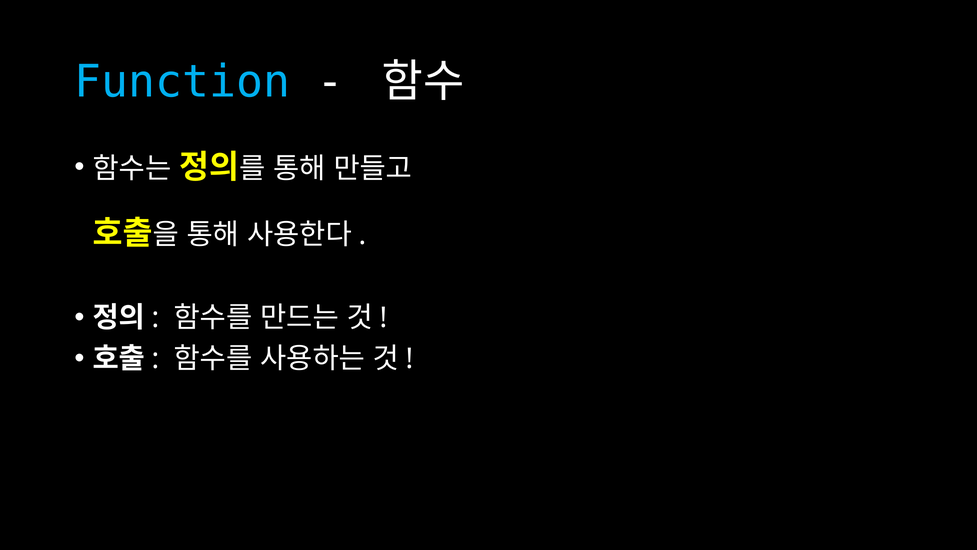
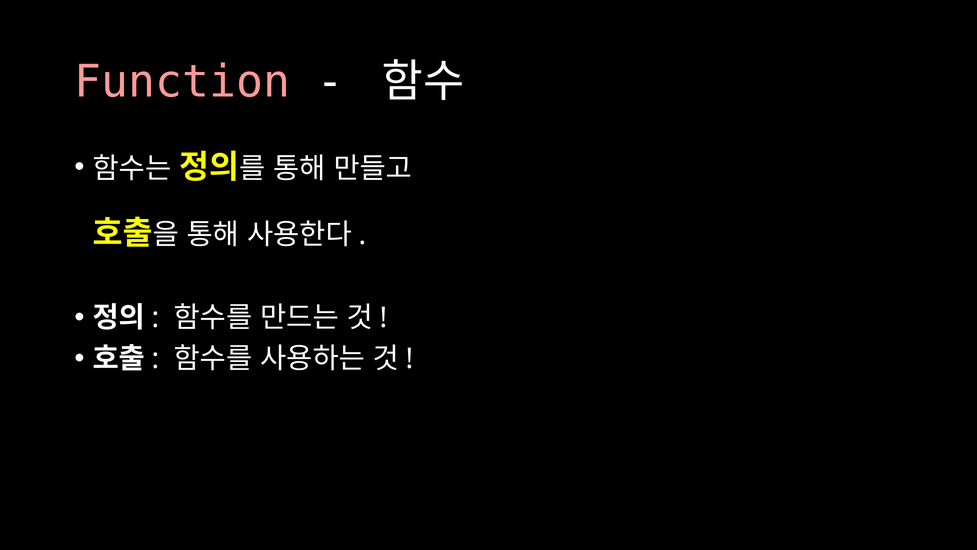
Function colour: light blue -> pink (182, 82)
